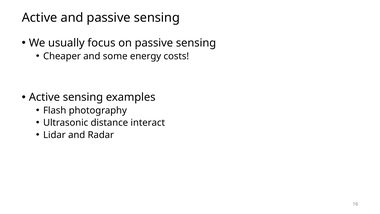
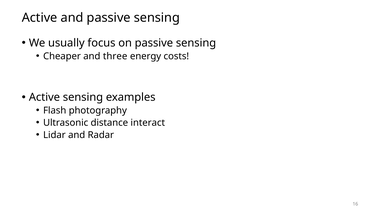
some: some -> three (115, 56)
